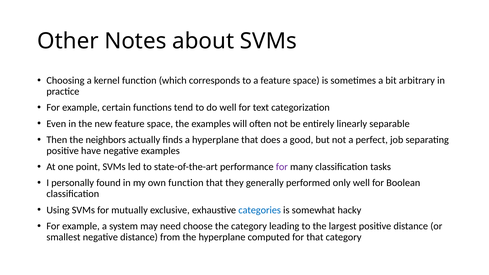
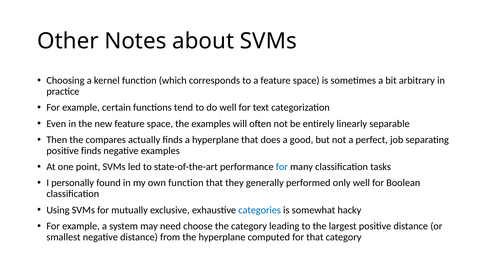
neighbors: neighbors -> compares (106, 140)
positive have: have -> finds (91, 151)
for colour: purple -> blue (282, 167)
